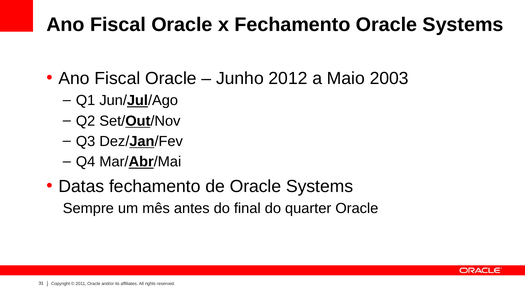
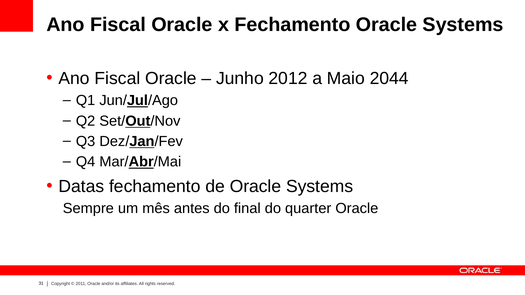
2003: 2003 -> 2044 (389, 79)
